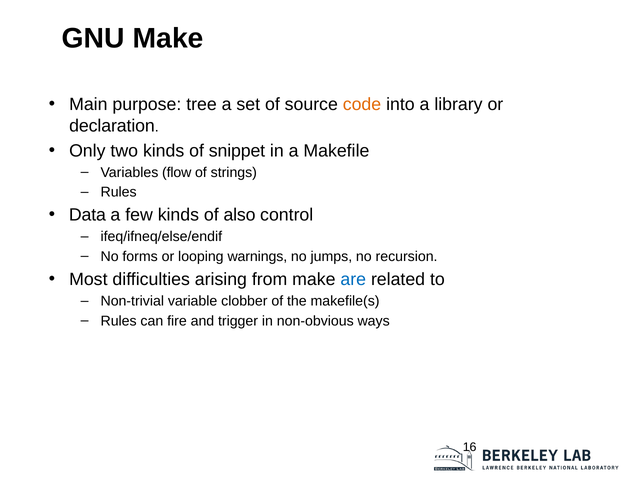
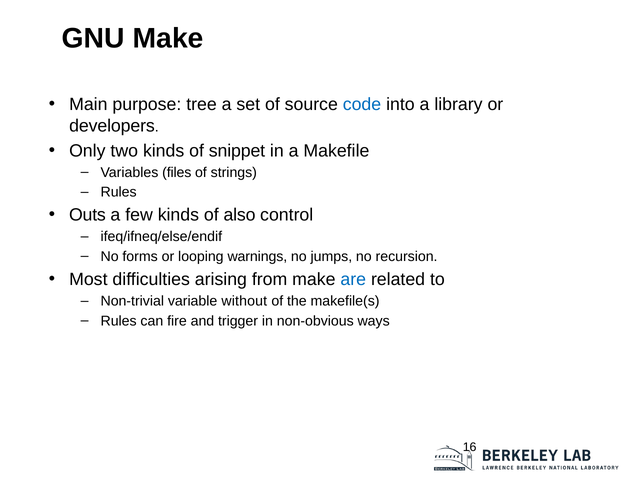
code colour: orange -> blue (362, 105)
declaration: declaration -> developers (112, 126)
flow: flow -> files (177, 172)
Data: Data -> Outs (87, 215)
clobber: clobber -> without (244, 301)
